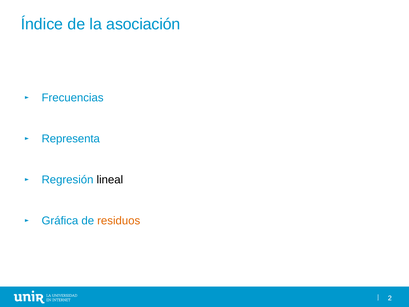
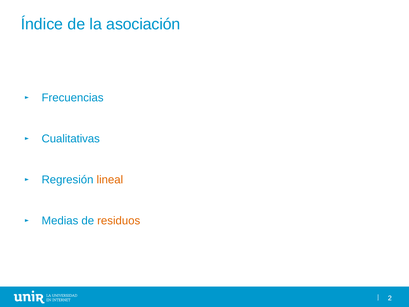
Representa: Representa -> Cualitativas (71, 139)
lineal colour: black -> orange (110, 180)
Gráfica: Gráfica -> Medias (60, 220)
